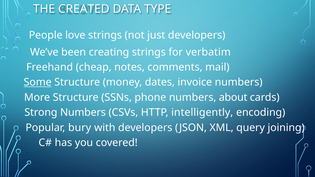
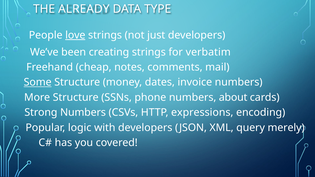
CREATED: CREATED -> ALREADY (84, 9)
love underline: none -> present (75, 35)
intelligently: intelligently -> expressions (202, 113)
bury: bury -> logic (80, 128)
joining: joining -> merely (286, 128)
